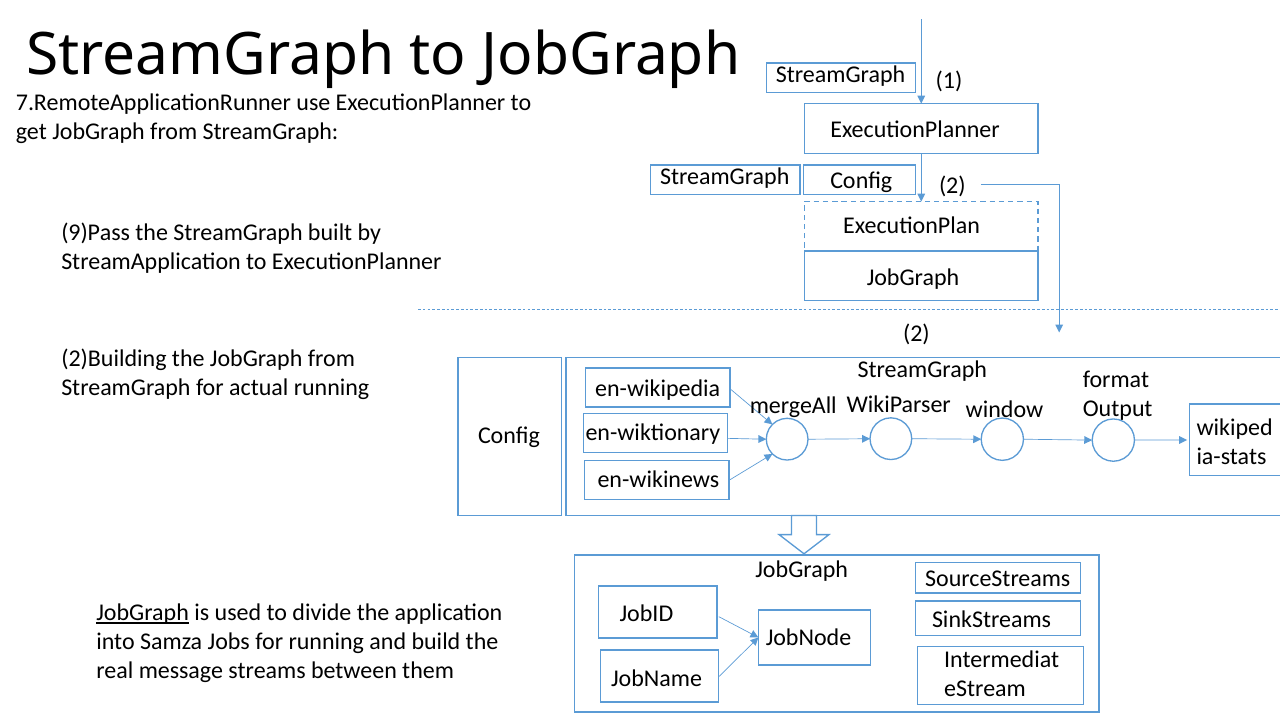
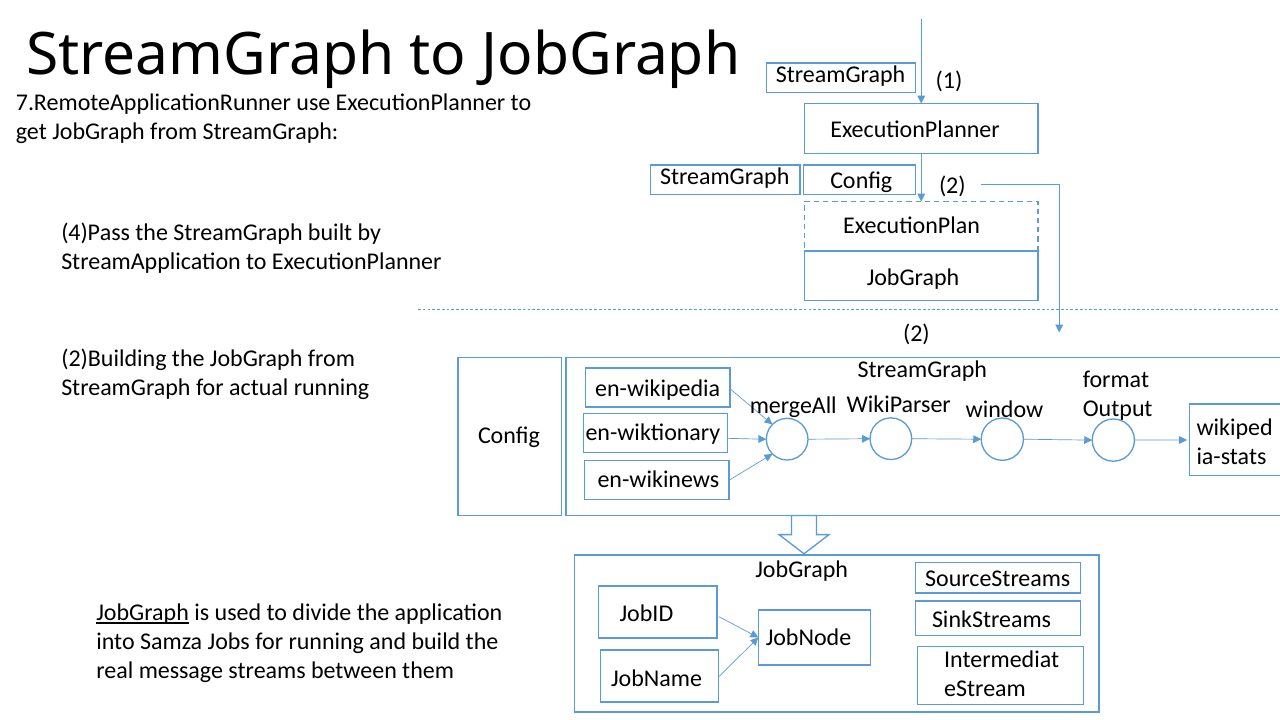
9)Pass: 9)Pass -> 4)Pass (96, 233)
